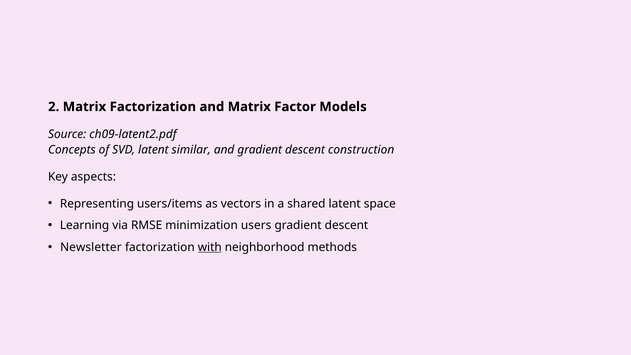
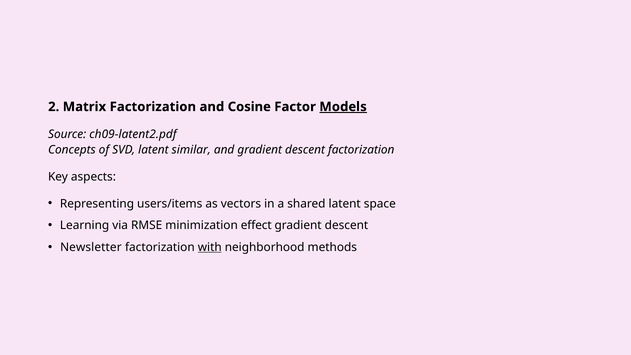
and Matrix: Matrix -> Cosine (249, 107)
Models underline: none -> present (343, 107)
descent construction: construction -> factorization (361, 150)
users: users -> effect (256, 225)
